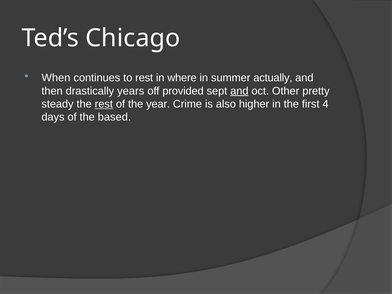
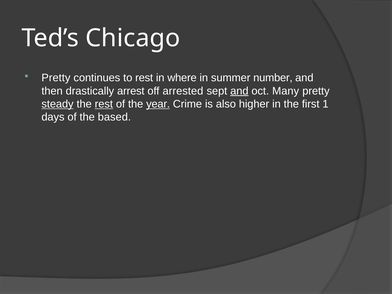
When: When -> Pretty (56, 78)
actually: actually -> number (273, 78)
years: years -> arrest (131, 91)
provided: provided -> arrested (183, 91)
Other: Other -> Many (286, 91)
steady underline: none -> present (58, 104)
year underline: none -> present (158, 104)
4: 4 -> 1 (325, 104)
